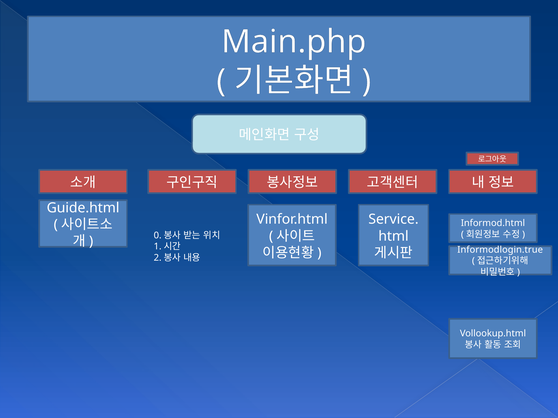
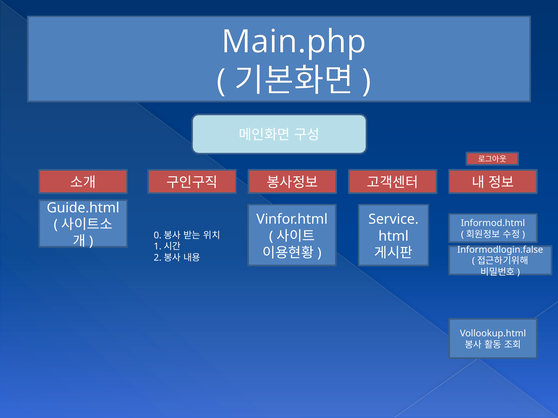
Informodlogin.true: Informodlogin.true -> Informodlogin.false (500, 250)
